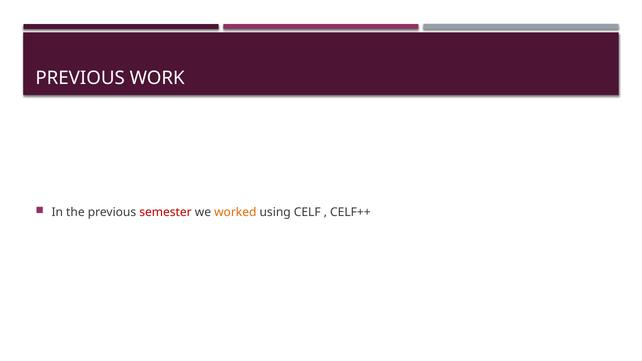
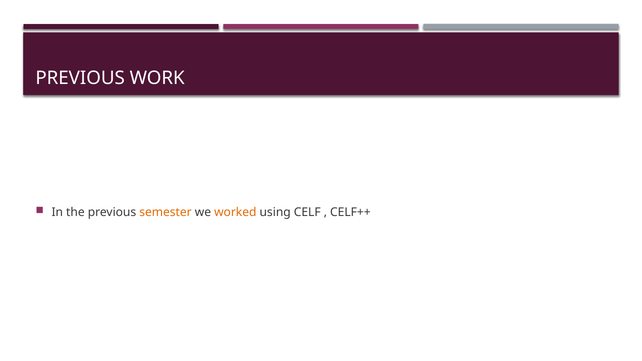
semester colour: red -> orange (166, 212)
